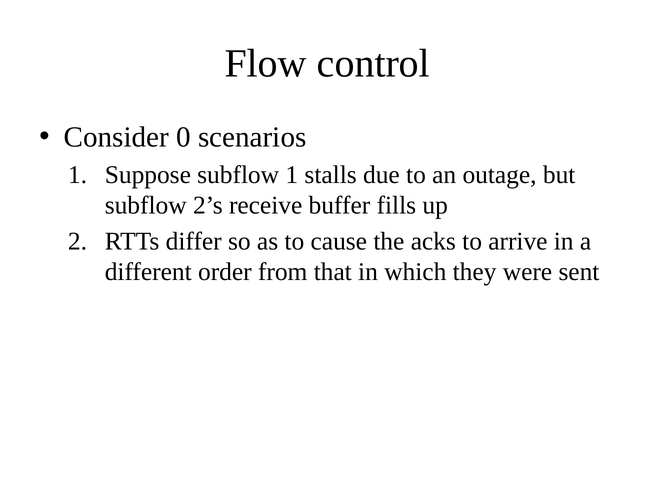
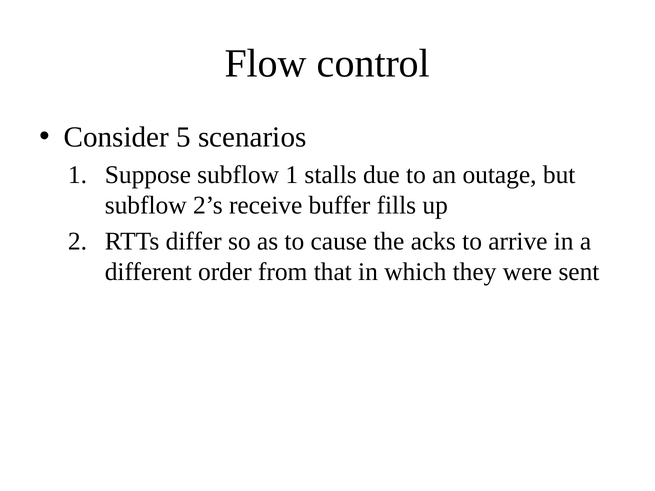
0: 0 -> 5 (183, 137)
